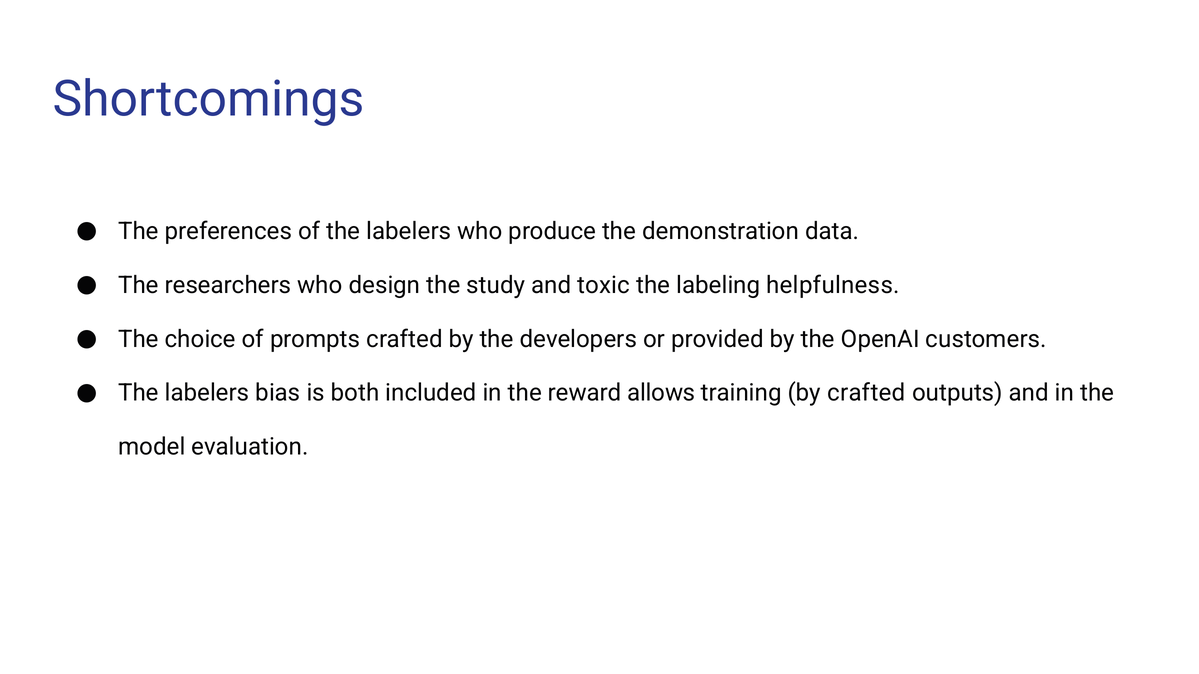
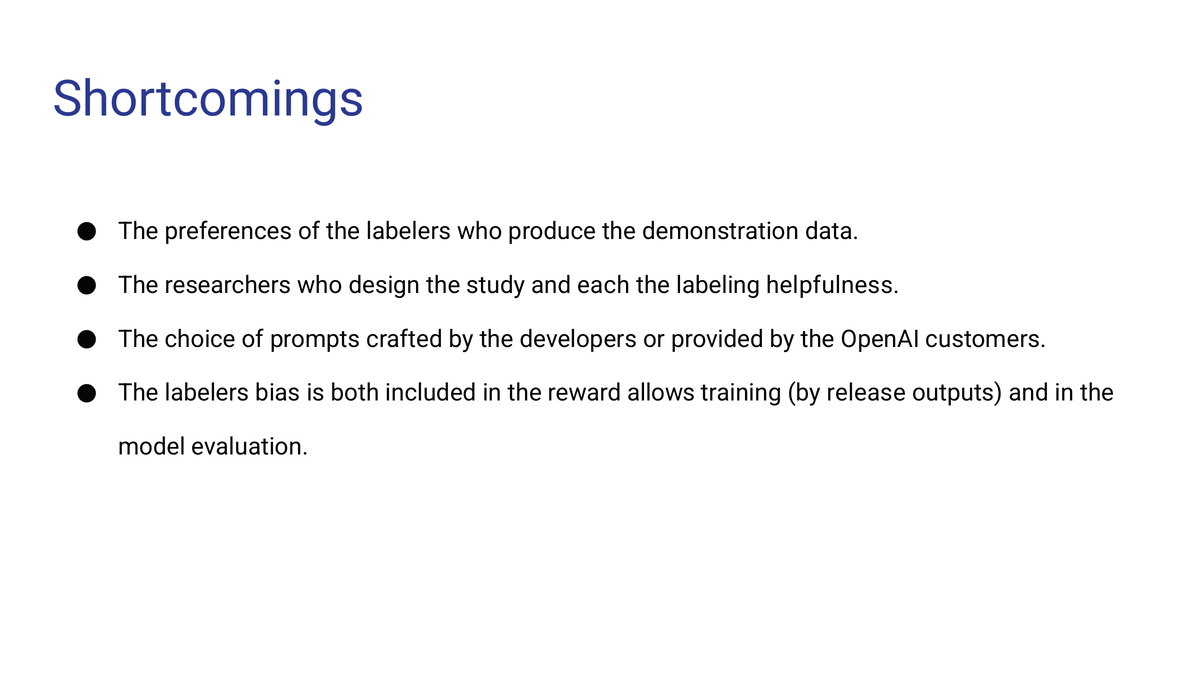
toxic: toxic -> each (604, 285)
by crafted: crafted -> release (866, 393)
